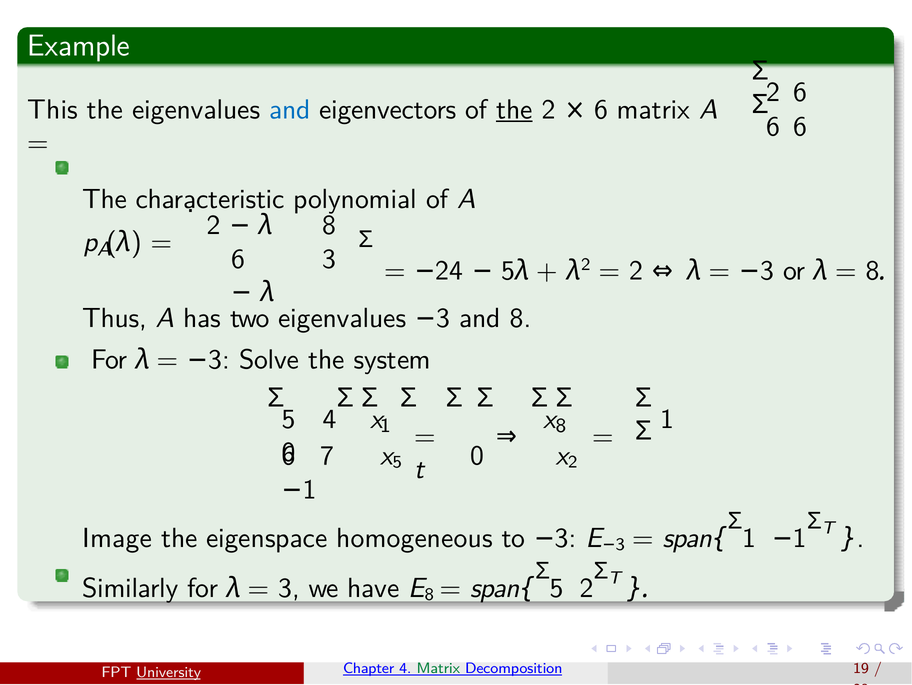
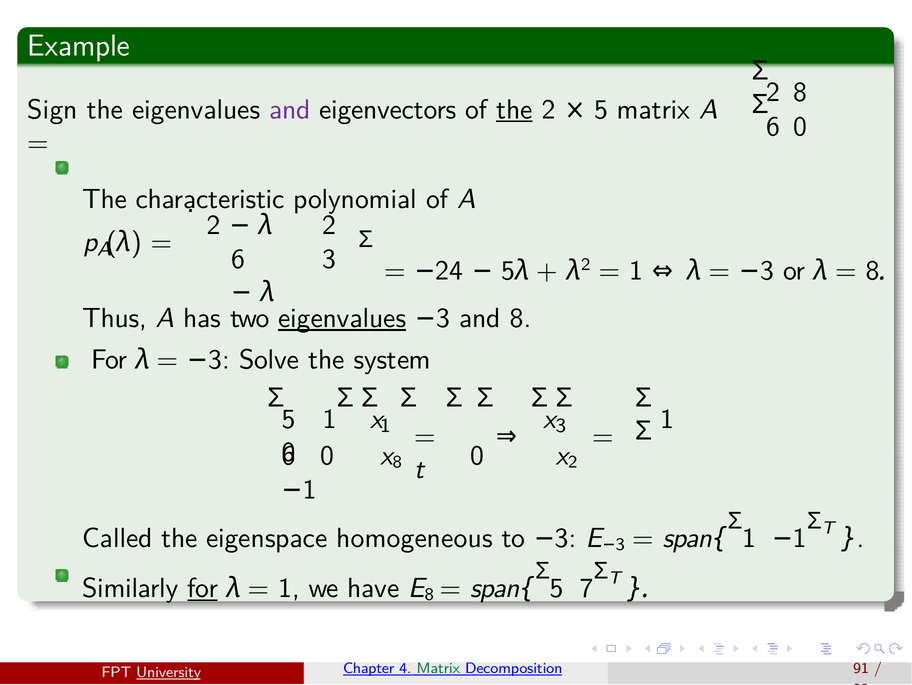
2 6: 6 -> 8 (800, 92)
This: This -> Sign (53, 109)
and colour: blue -> purple (290, 109)
6: 6 -> 5 (601, 109)
6: 6 -> 0 (800, 126)
λ 8: 8 -> 2 (329, 225)
2: 2 -> 1 (636, 270)
eigenvalues underline: none -> present (342, 318)
5 4: 4 -> 1 (330, 419)
x 8: 8 -> 3 (561, 425)
7: 7 -> 0 (327, 455)
x 5: 5 -> 8 (398, 462)
Image: Image -> Called (117, 538)
for underline: none -> present (203, 588)
3: 3 -> 1 (289, 588)
5 2: 2 -> 7 (587, 588)
19: 19 -> 91 (861, 668)
